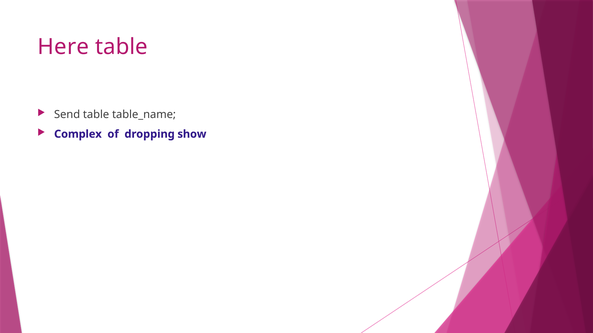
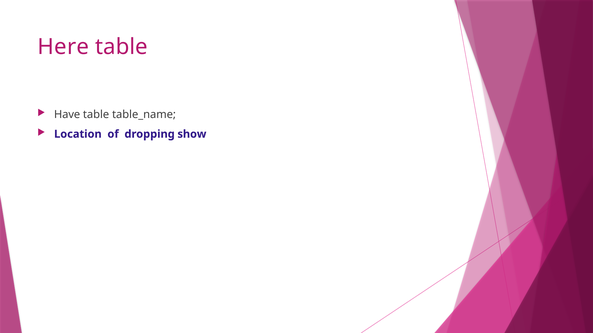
Send: Send -> Have (67, 115)
Complex: Complex -> Location (78, 134)
